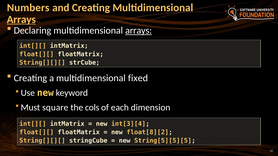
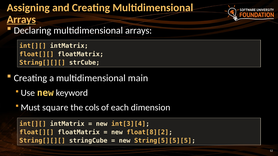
Numbers: Numbers -> Assigning (28, 8)
arrays underline: present -> none (139, 31)
fixed: fixed -> main (138, 78)
